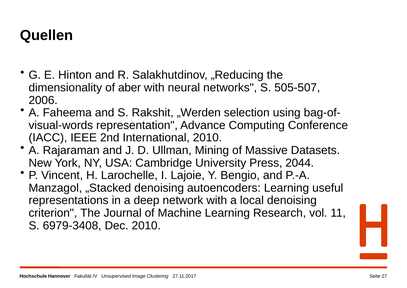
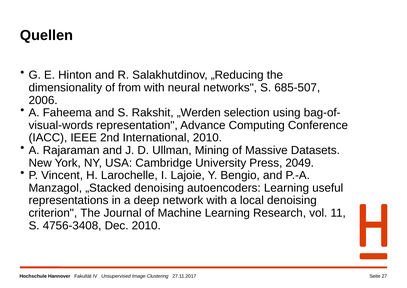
aber: aber -> from (130, 88)
505-507: 505-507 -> 685-507 (297, 88)
2044: 2044 -> 2049 (300, 163)
6979-3408: 6979-3408 -> 4756-3408 (72, 225)
